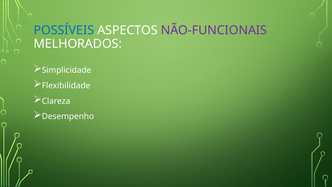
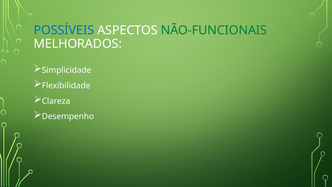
NÃO-FUNCIONAIS colour: purple -> green (214, 30)
